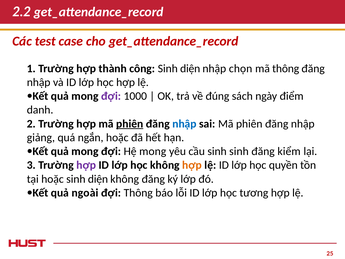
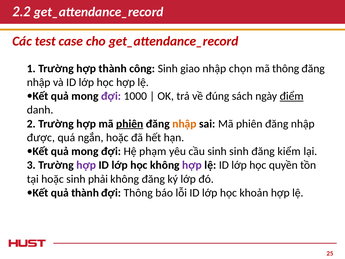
công Sinh diện: diện -> giao (190, 68)
điểm underline: none -> present (292, 96)
nhập colour: blue -> orange (184, 124)
giảng: giảng -> được (41, 137)
Hệ mong: mong -> phạm (153, 151)
hợp colour: orange -> purple (192, 165)
hoặc sinh diện: diện -> phải (98, 179)
quả ngoài: ngoài -> thành (85, 193)
tương: tương -> khoản (254, 193)
